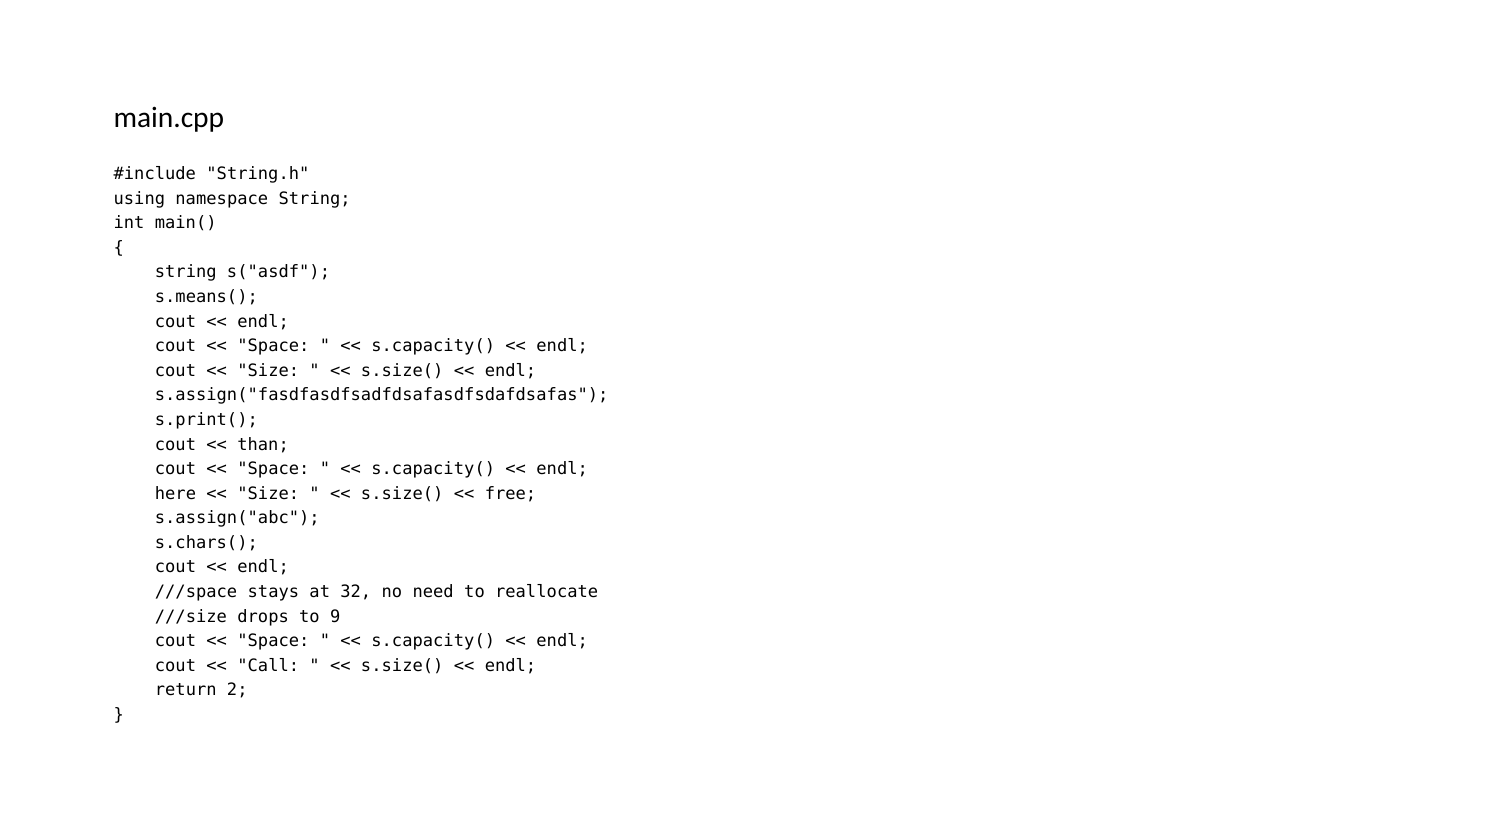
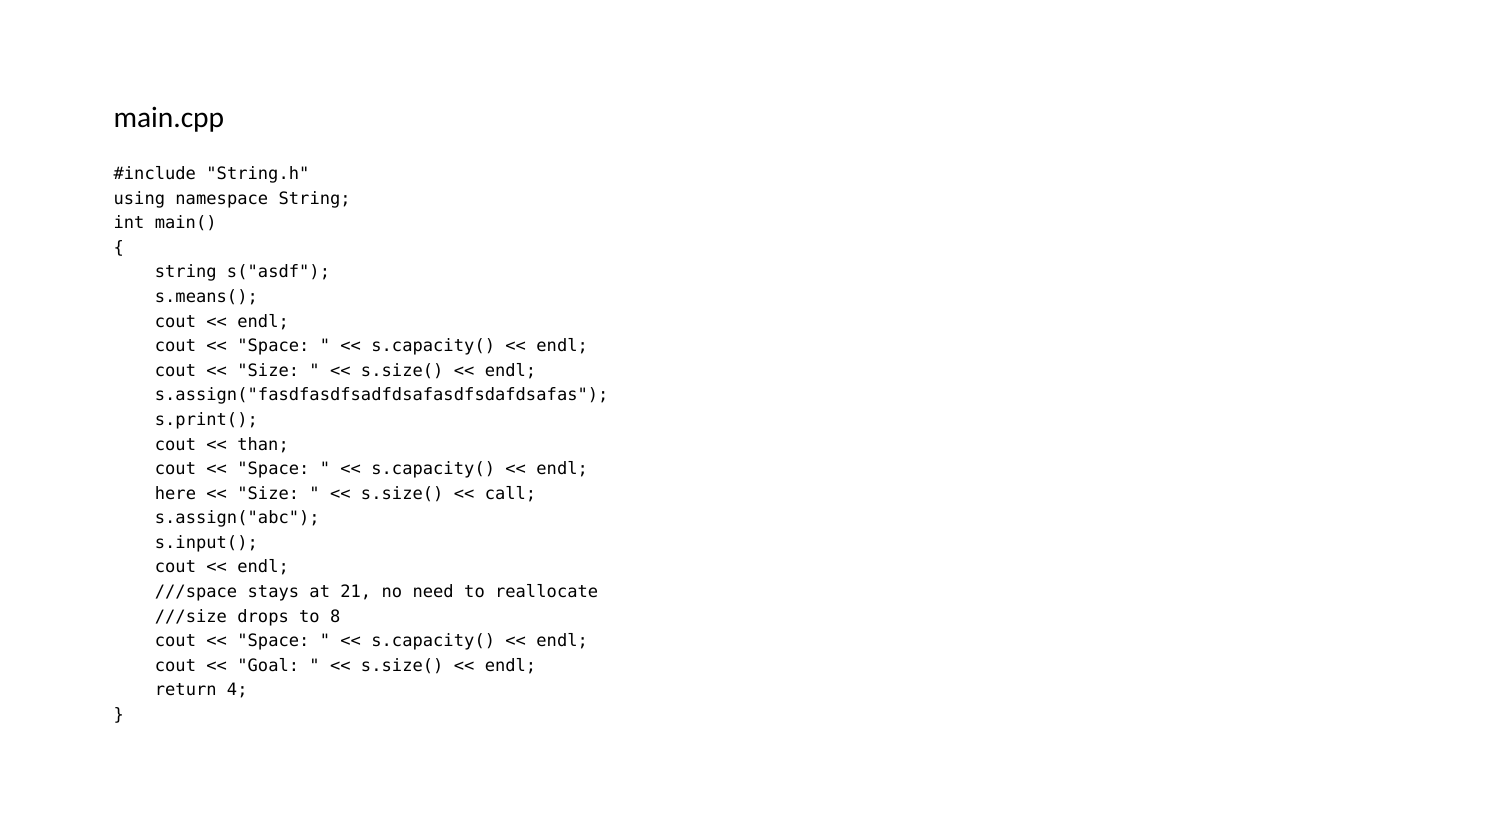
free: free -> call (511, 494)
s.chars(: s.chars( -> s.input( (206, 543)
32: 32 -> 21 (356, 592)
9: 9 -> 8 (335, 617)
Call: Call -> Goal (268, 666)
2: 2 -> 4 (237, 691)
